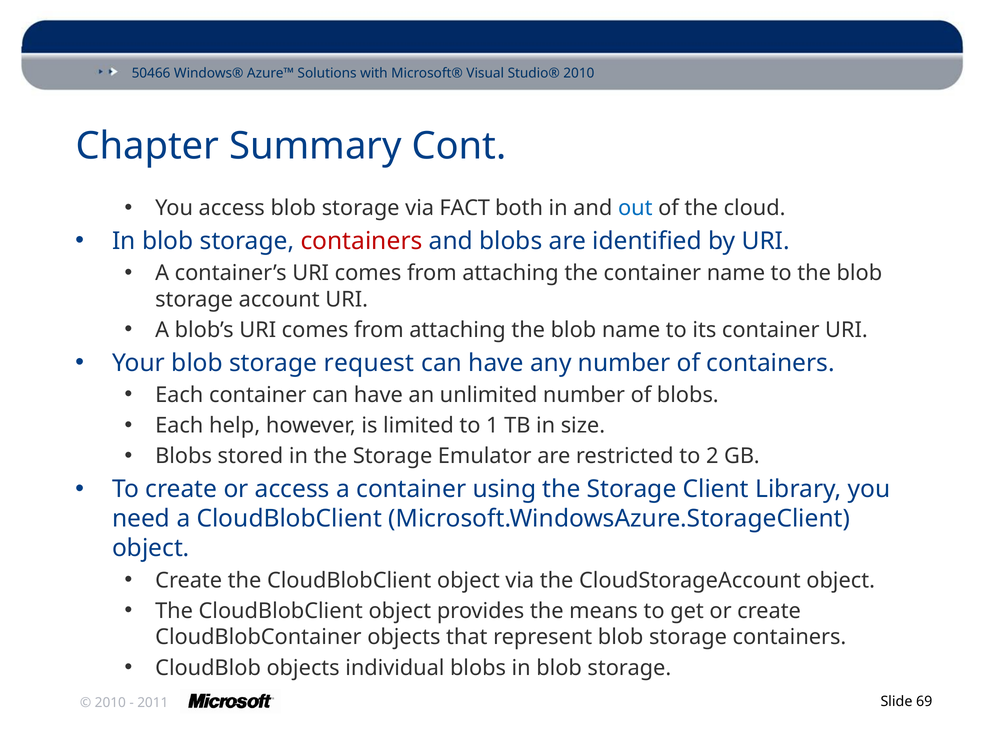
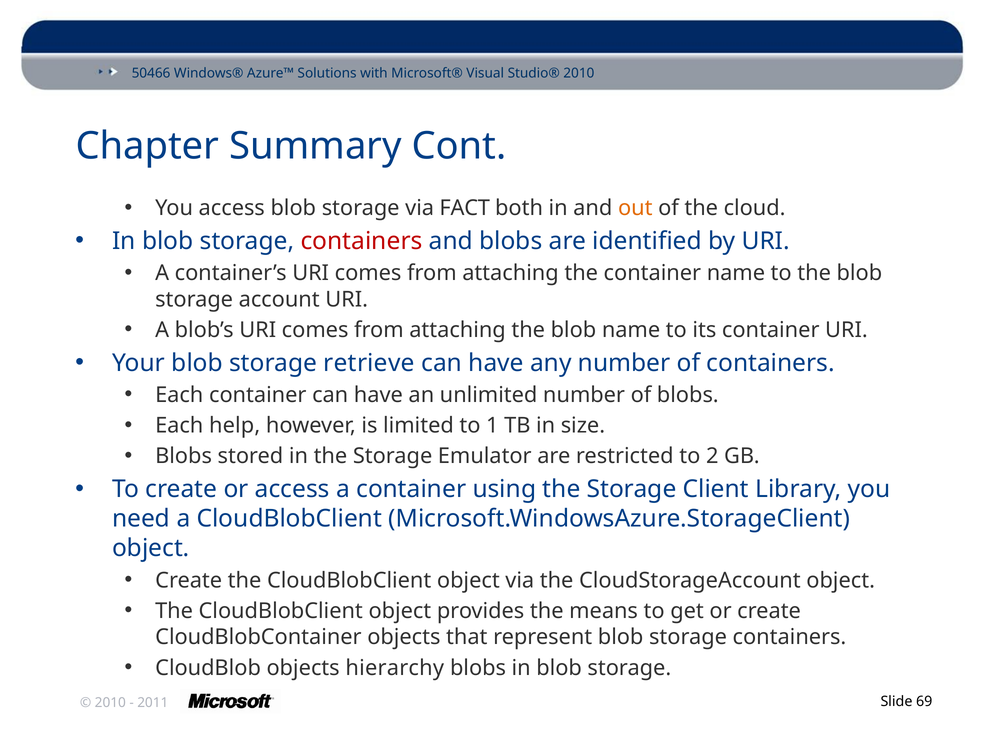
out colour: blue -> orange (635, 208)
request: request -> retrieve (369, 363)
individual: individual -> hierarchy (395, 667)
